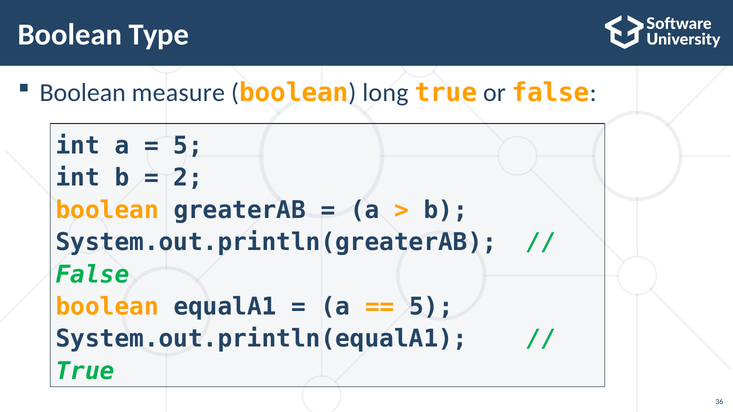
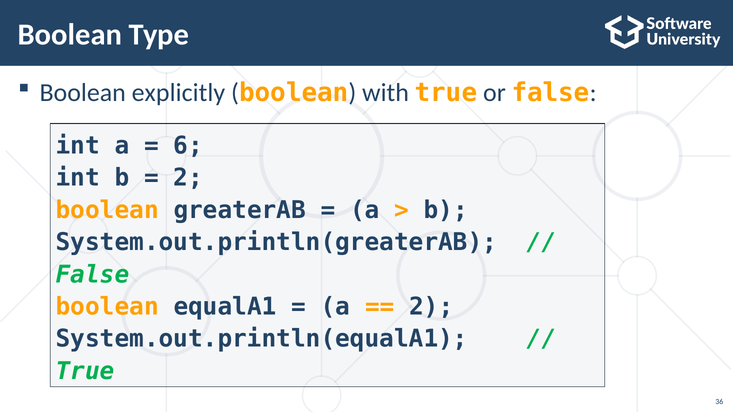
measure: measure -> explicitly (178, 93)
long: long -> with (386, 93)
5: 5 -> 6 (188, 146)
5: 5 -> 2 (431, 307)
